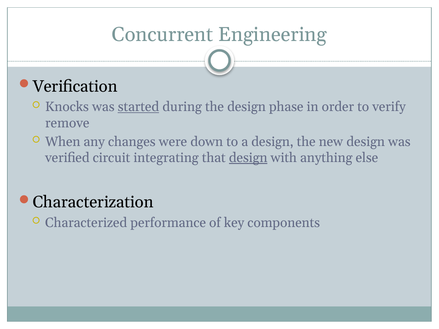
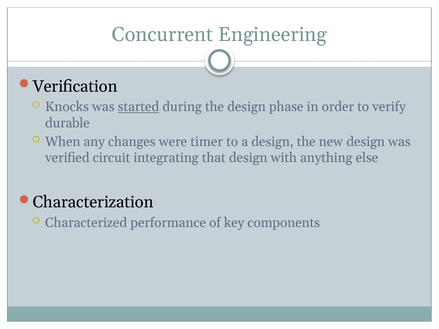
remove: remove -> durable (67, 123)
down: down -> timer (207, 142)
design underline: present -> none (248, 158)
